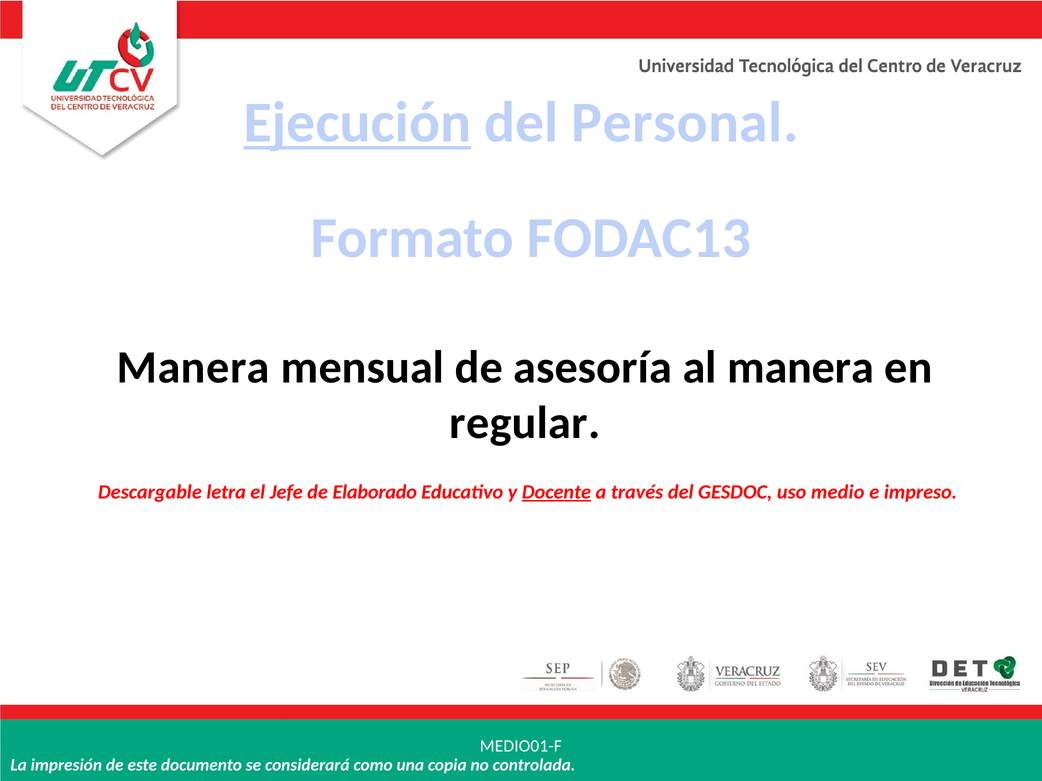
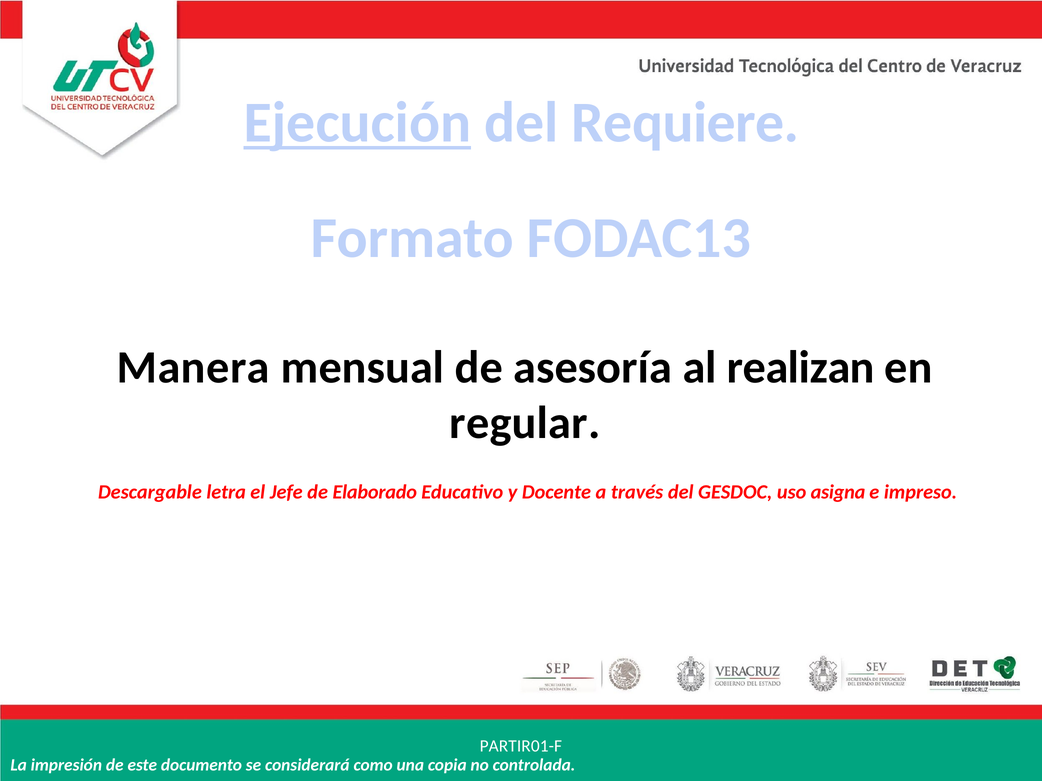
Personal: Personal -> Requiere (685, 123)
al manera: manera -> realizan (801, 368)
Docente underline: present -> none (557, 492)
medio: medio -> asigna (838, 492)
MEDIO01-F: MEDIO01-F -> PARTIR01-F (521, 746)
